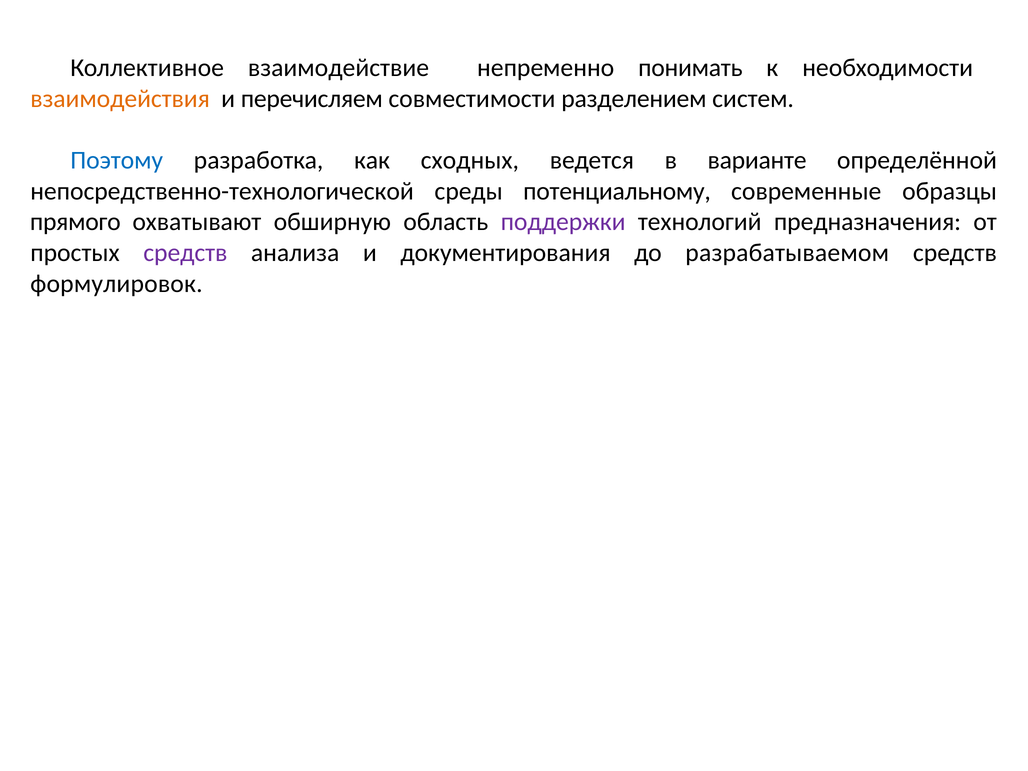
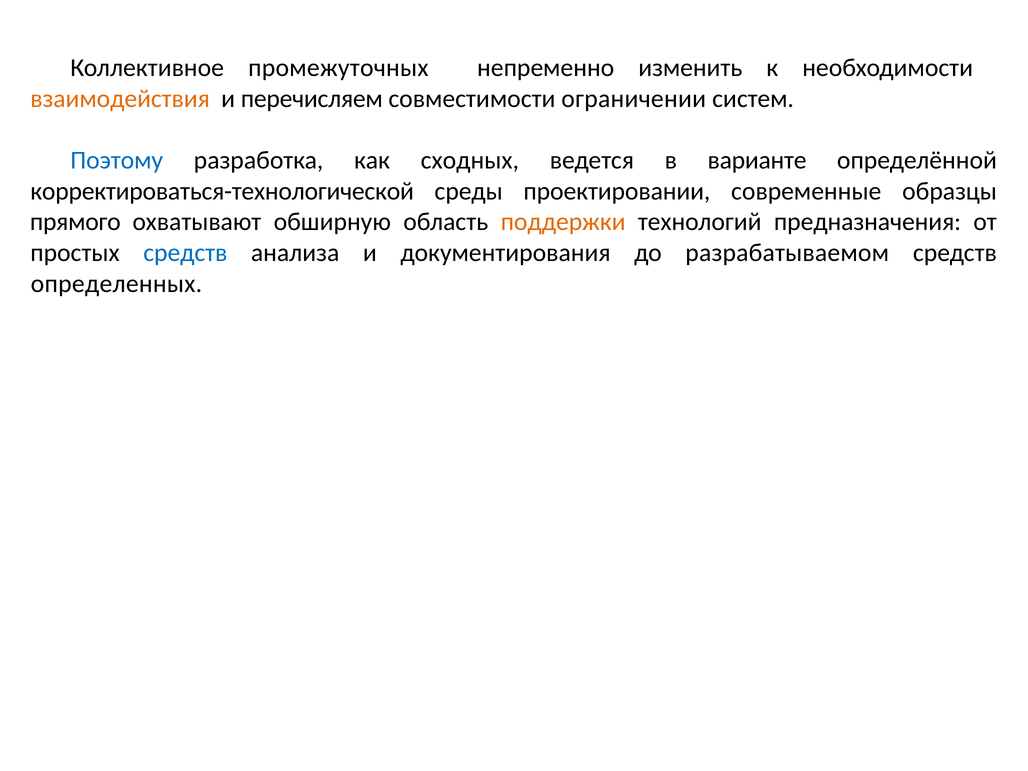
взаимодействие: взаимодействие -> промежуточных (338, 68)
понимать: понимать -> изменить (690, 68)
разделением: разделением -> ограничении (634, 99)
непосредственно-технологической: непосредственно-технологической -> корректироваться-технологической (222, 191)
потенциальному: потенциальному -> проектировании (617, 191)
поддержки colour: purple -> orange (563, 222)
средств colour: purple -> blue (185, 253)
формулировок: формулировок -> определенных (116, 284)
